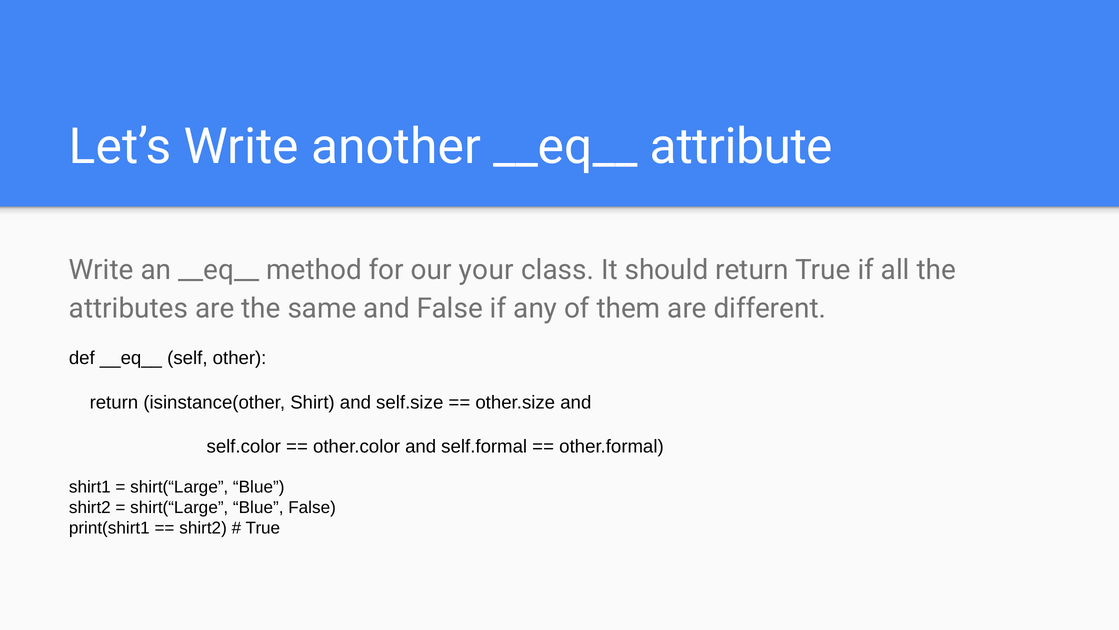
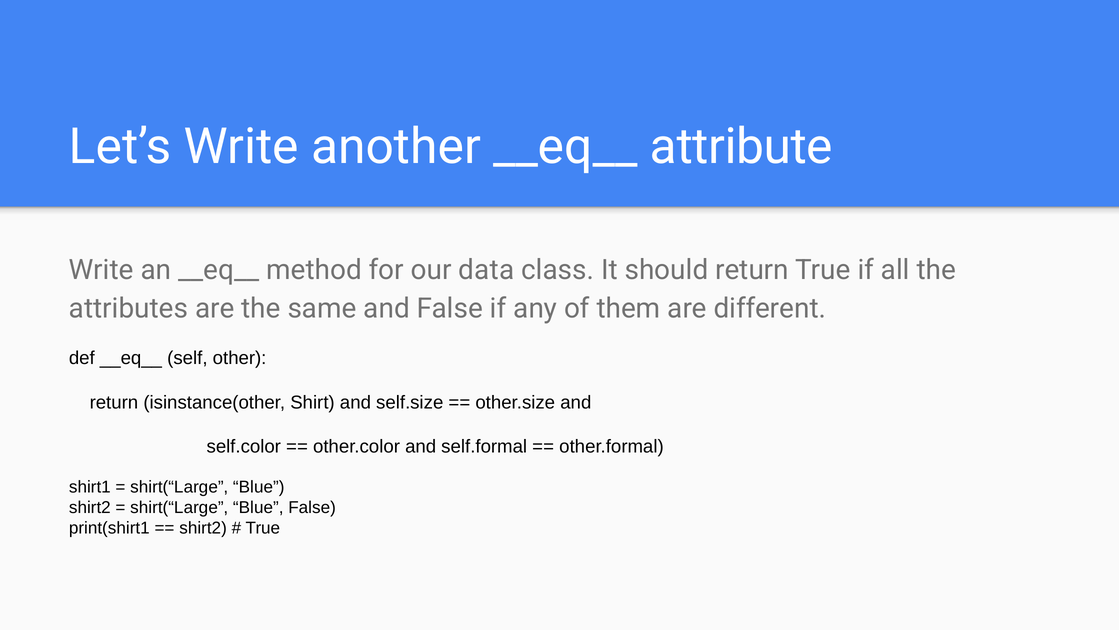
your: your -> data (486, 270)
